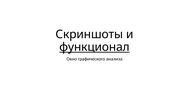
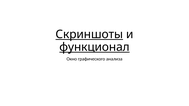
Скриншоты underline: none -> present (89, 34)
